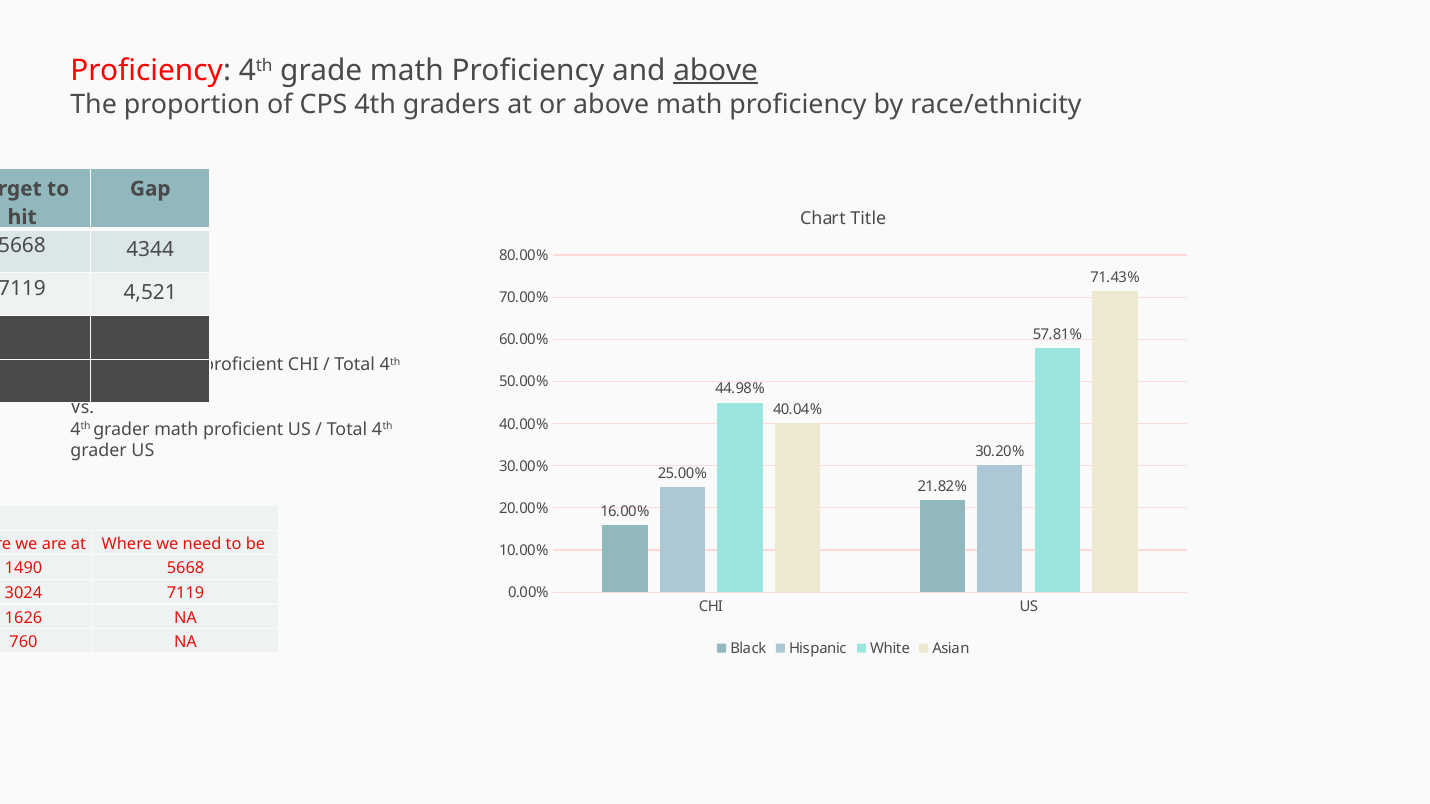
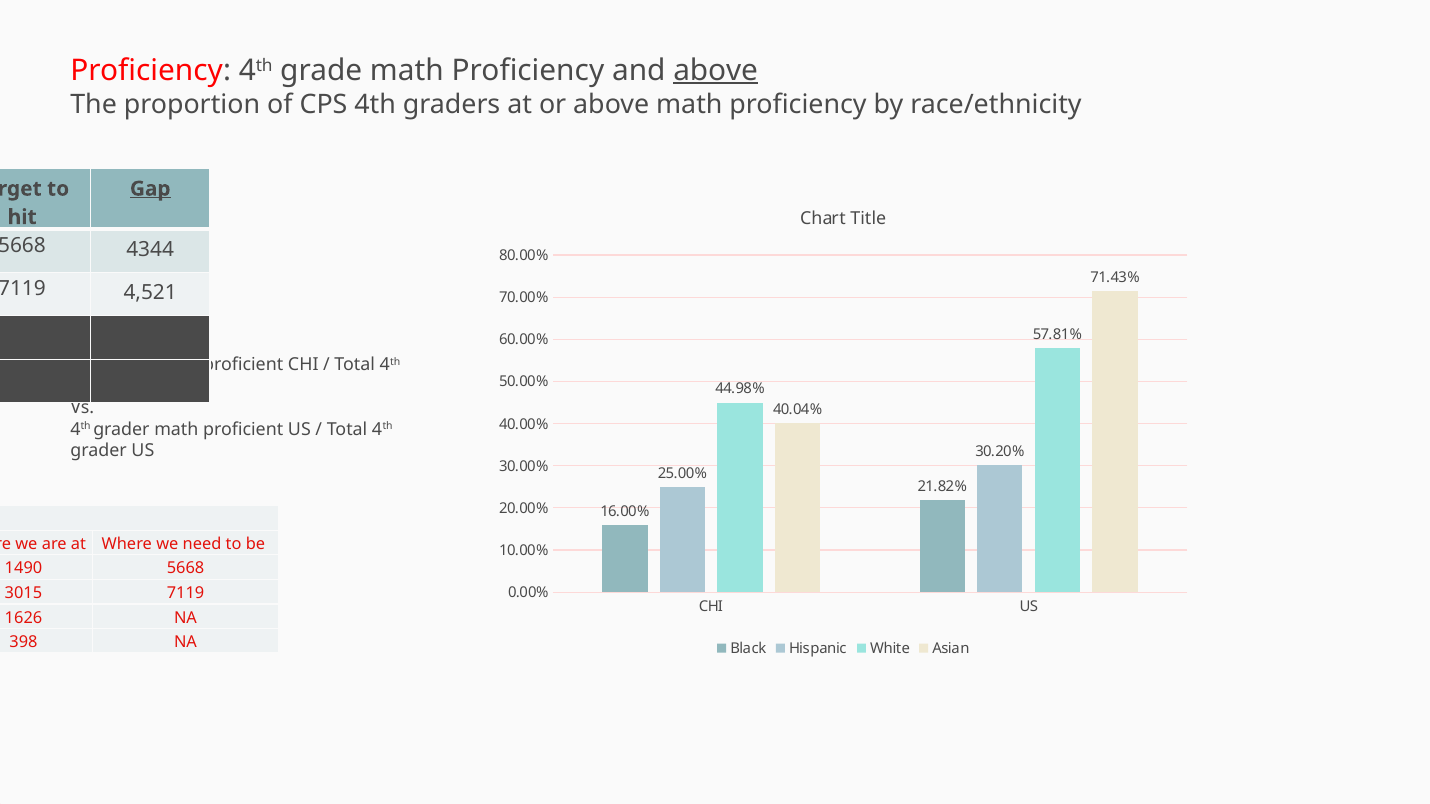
Gap underline: none -> present (150, 189)
3024: 3024 -> 3015 (23, 593)
760: 760 -> 398 (24, 643)
